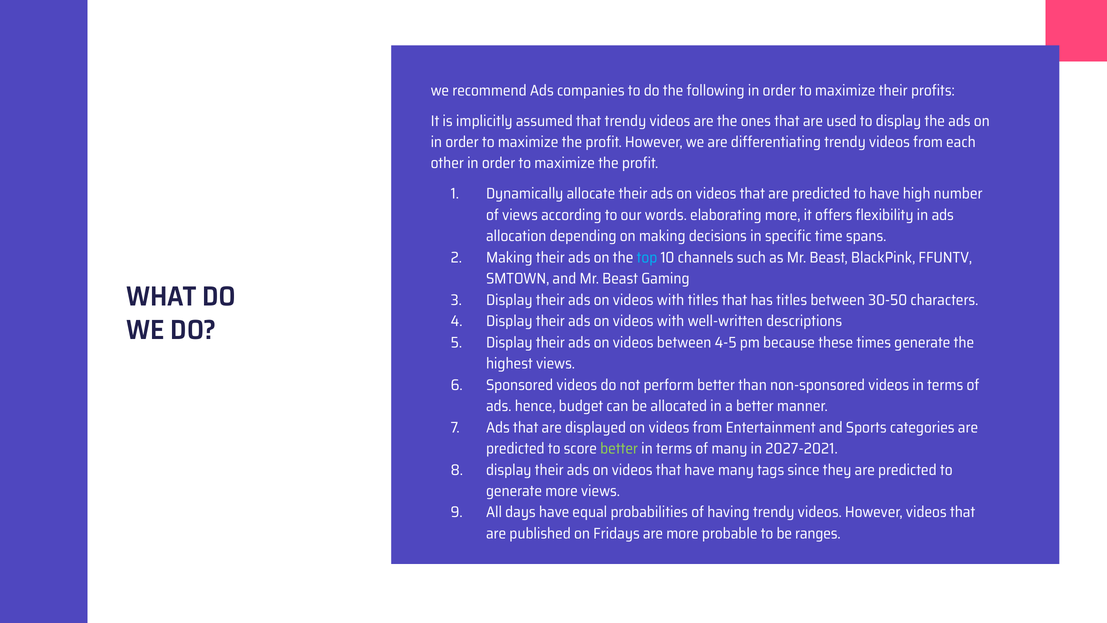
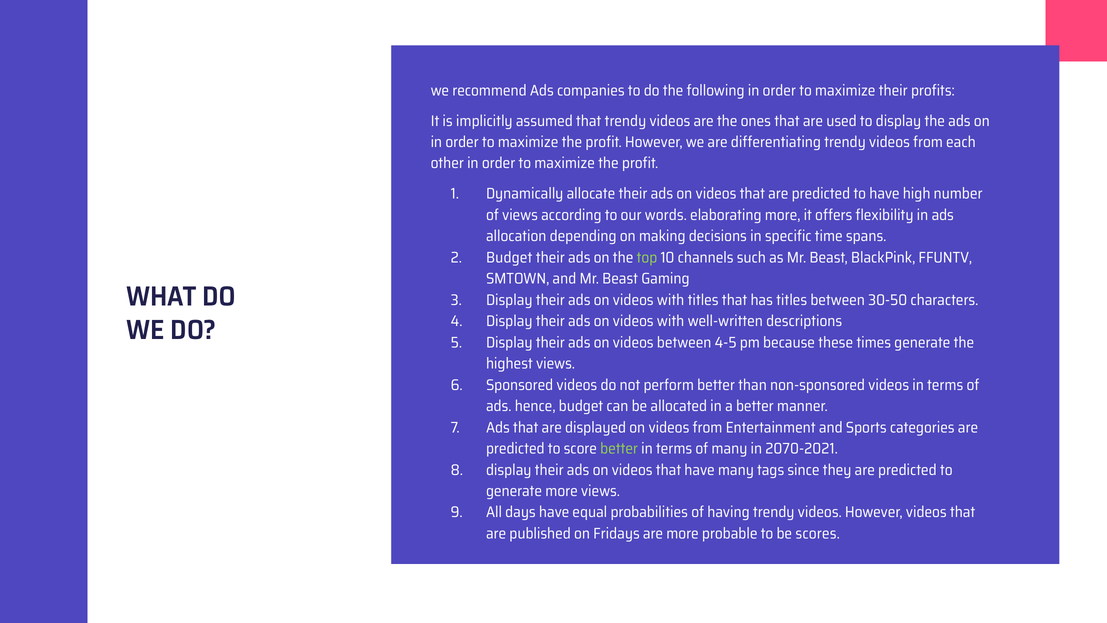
Making: Making -> Budget (509, 257)
top colour: light blue -> light green (647, 257)
2027-2021: 2027-2021 -> 2070-2021 (802, 448)
ranges: ranges -> scores (818, 533)
